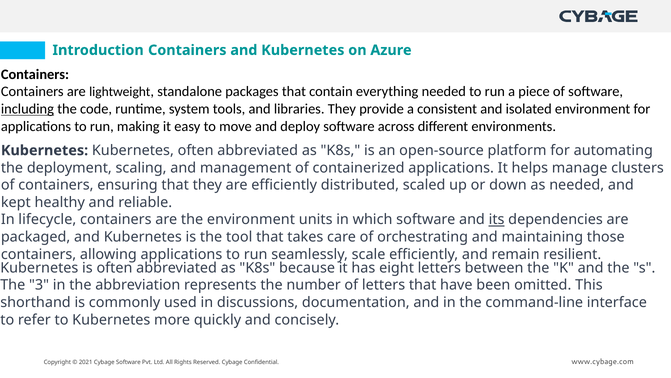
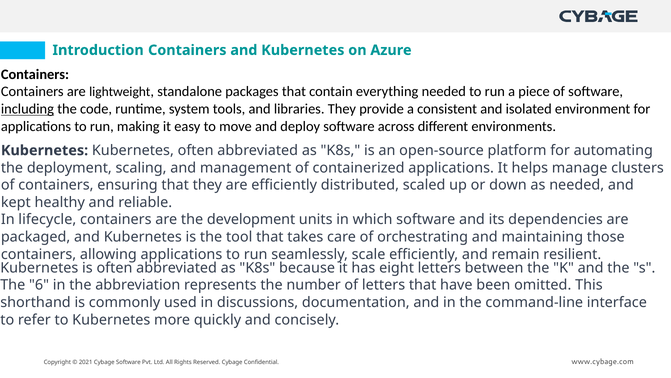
the environment: environment -> development (251, 219)
its underline: present -> none (497, 219)
3: 3 -> 6 (39, 285)
